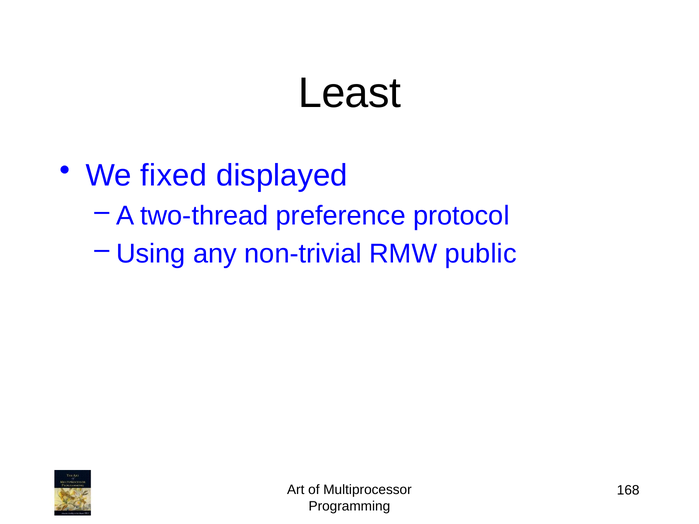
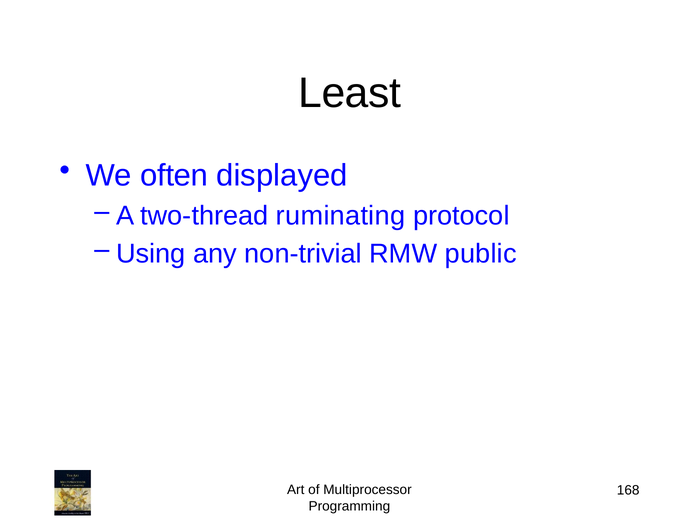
fixed: fixed -> often (174, 176)
preference: preference -> ruminating (341, 216)
